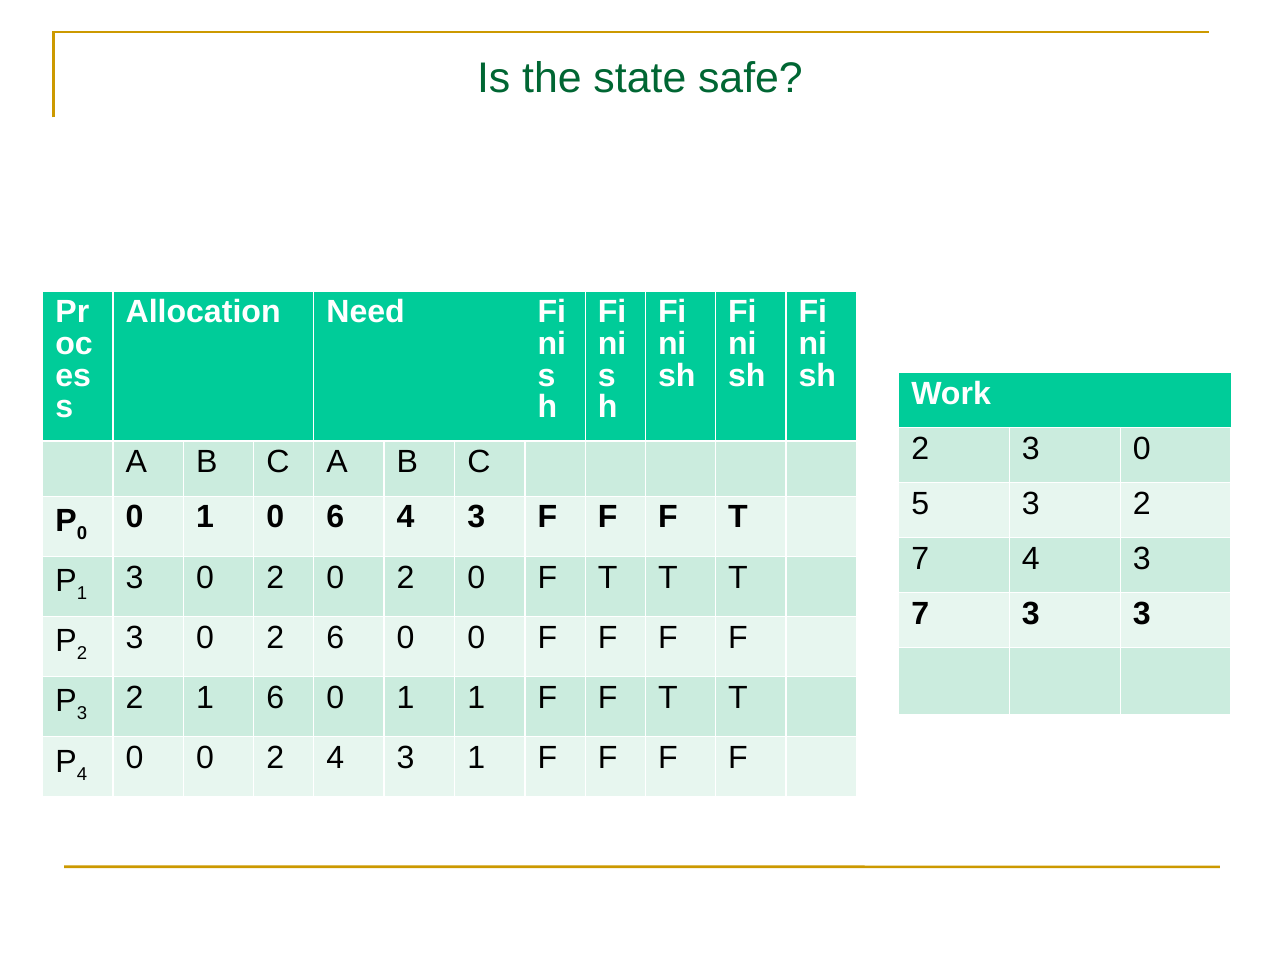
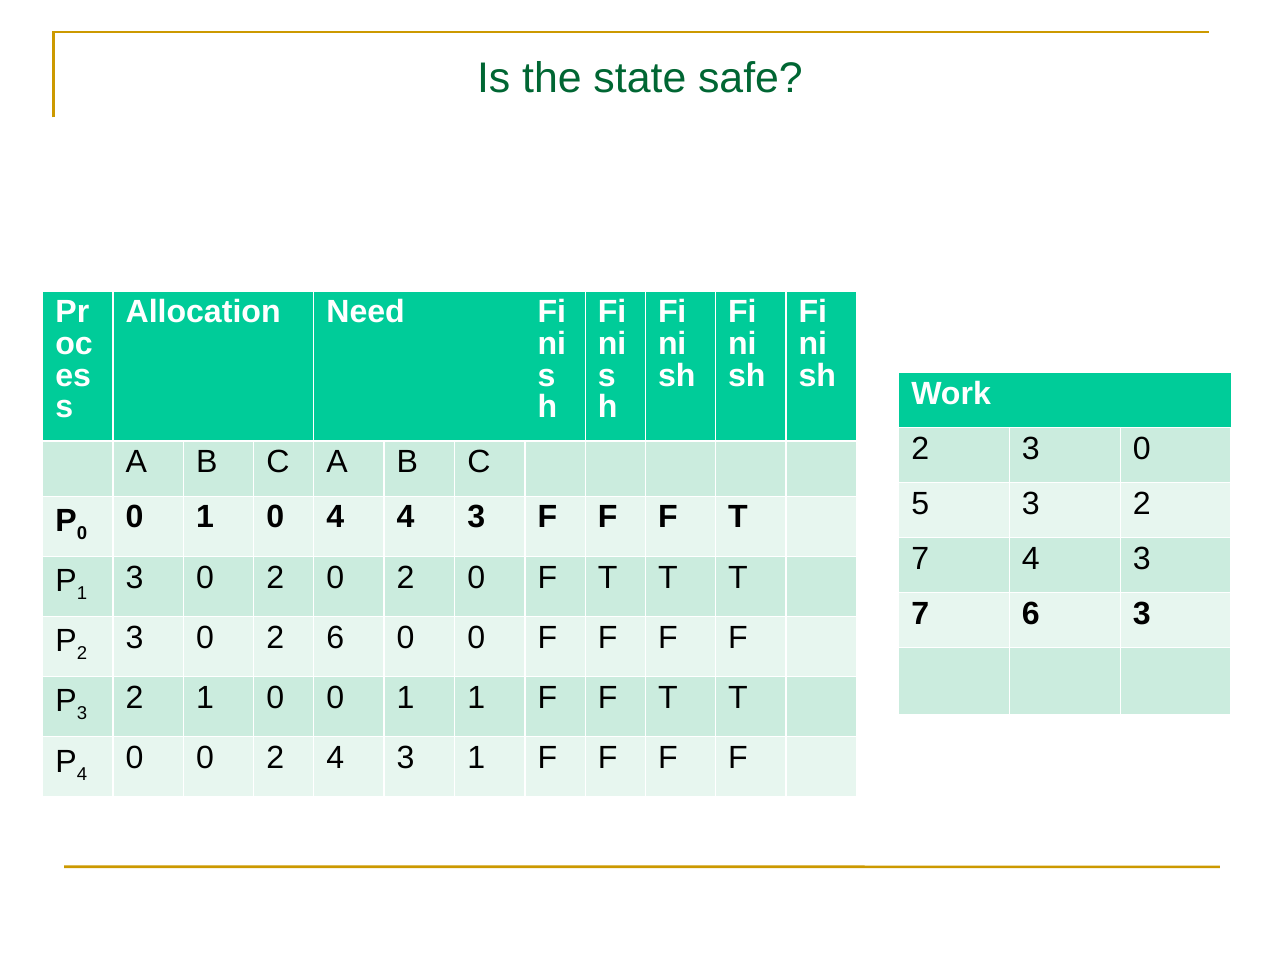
0 6: 6 -> 4 (335, 517)
7 3: 3 -> 6 (1031, 614)
2 1 6: 6 -> 0 (275, 698)
